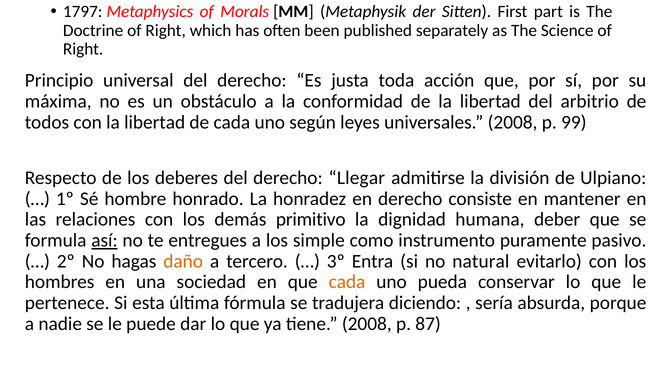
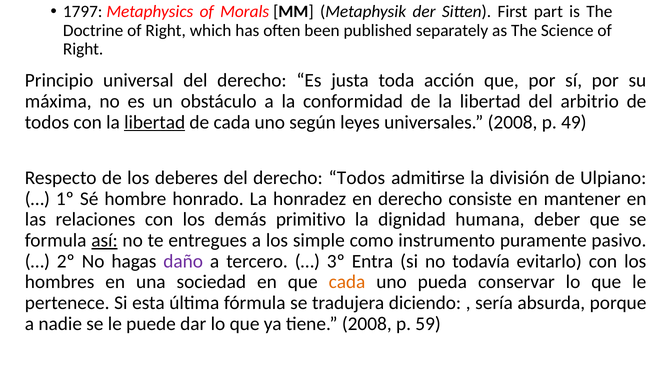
libertad underline: none -> present (155, 122)
99: 99 -> 49 (574, 122)
derecho Llegar: Llegar -> Todos (357, 178)
daño colour: orange -> purple (183, 261)
natural: natural -> todavía (481, 261)
87: 87 -> 59 (428, 324)
